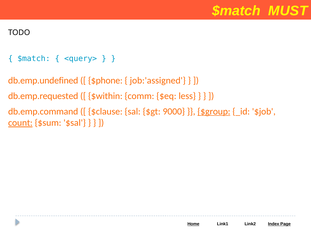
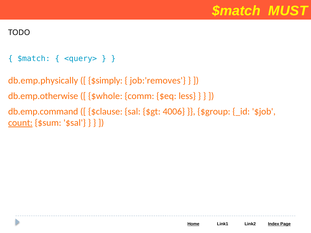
db.emp.undefined: db.emp.undefined -> db.emp.physically (43, 80)
$phone: $phone -> $simply (105, 80)
job:'assigned: job:'assigned -> job:'removes (158, 80)
db.emp.requested: db.emp.requested -> db.emp.otherwise (43, 96)
$within: $within -> $whole (105, 96)
9000: 9000 -> 4006 (174, 112)
$group underline: present -> none (214, 112)
